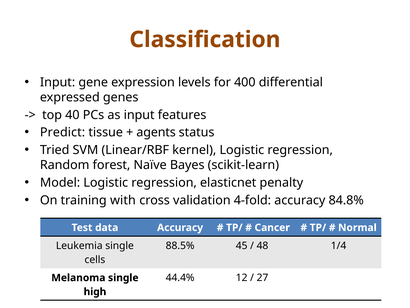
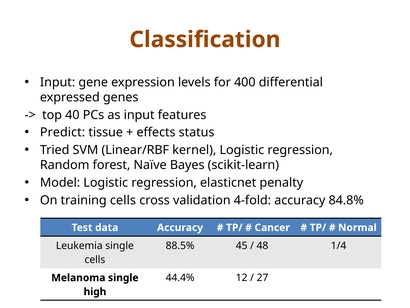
agents: agents -> effects (156, 132)
training with: with -> cells (123, 200)
